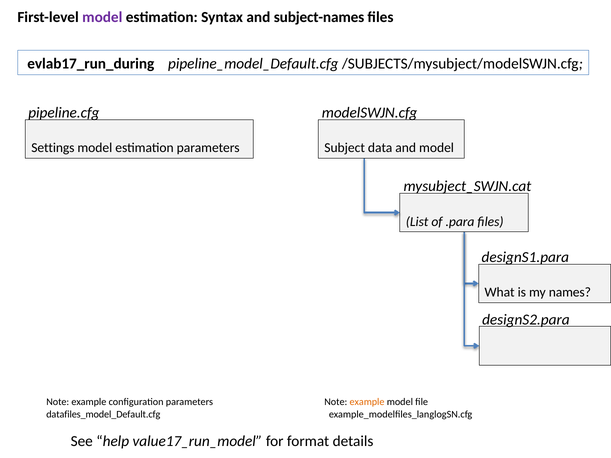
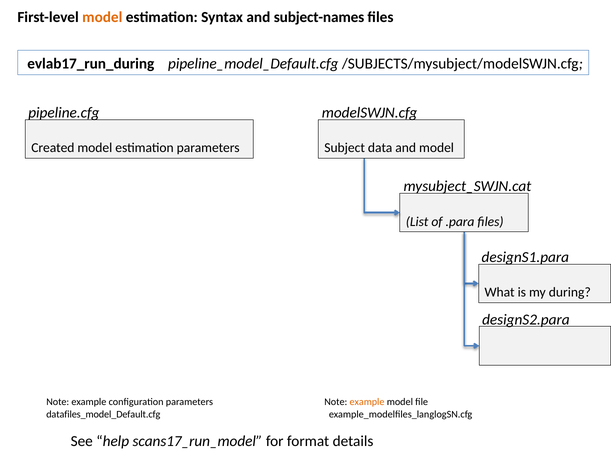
model colour: purple -> orange (102, 17)
Settings: Settings -> Created (53, 148)
names: names -> during (570, 293)
value17_run_model: value17_run_model -> scans17_run_model (197, 442)
